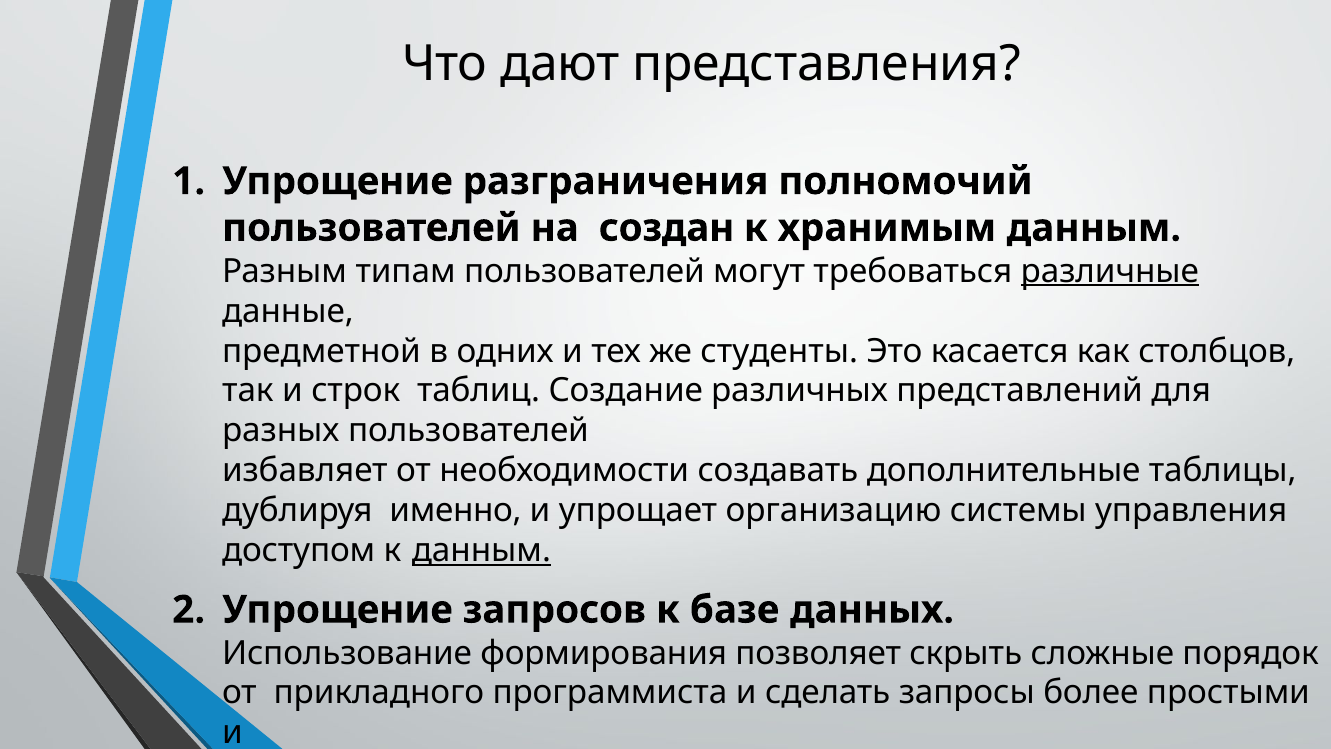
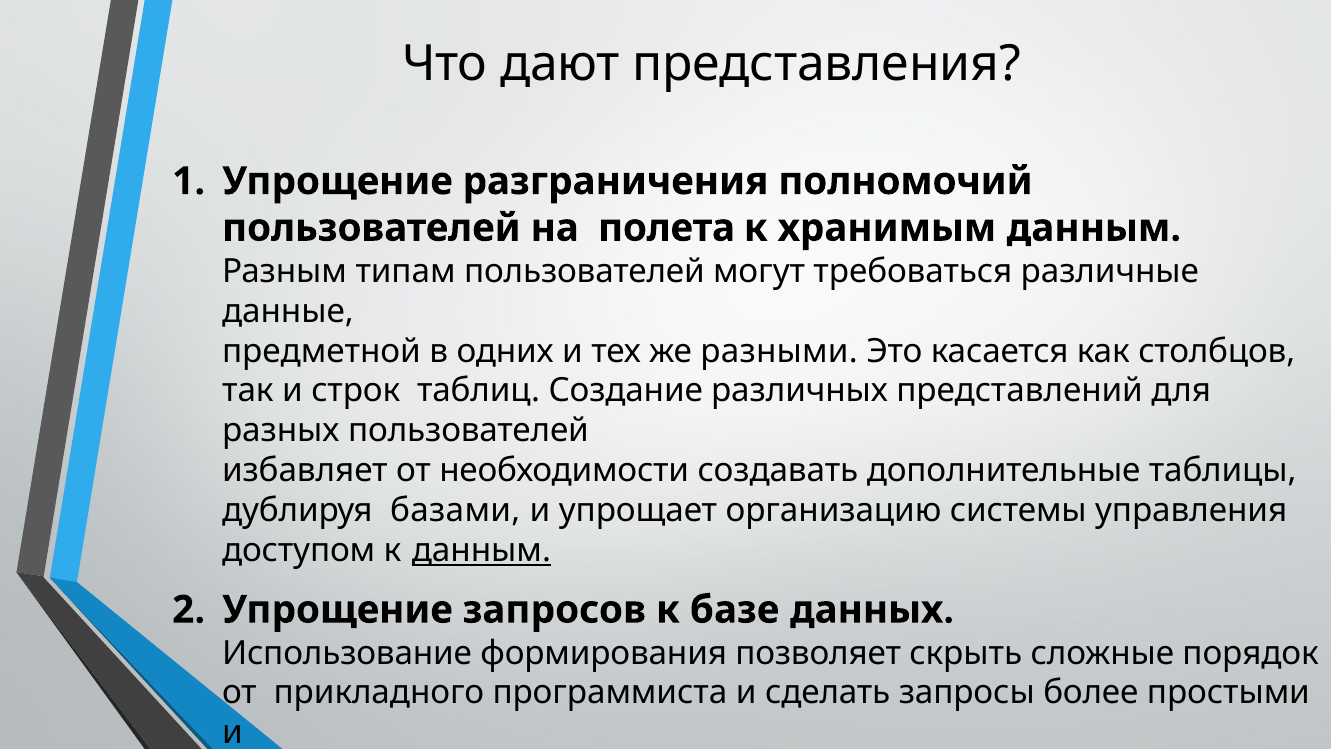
создан: создан -> полета (667, 228)
различные underline: present -> none (1110, 271)
студенты: студенты -> разными (779, 351)
именно: именно -> базами (455, 511)
